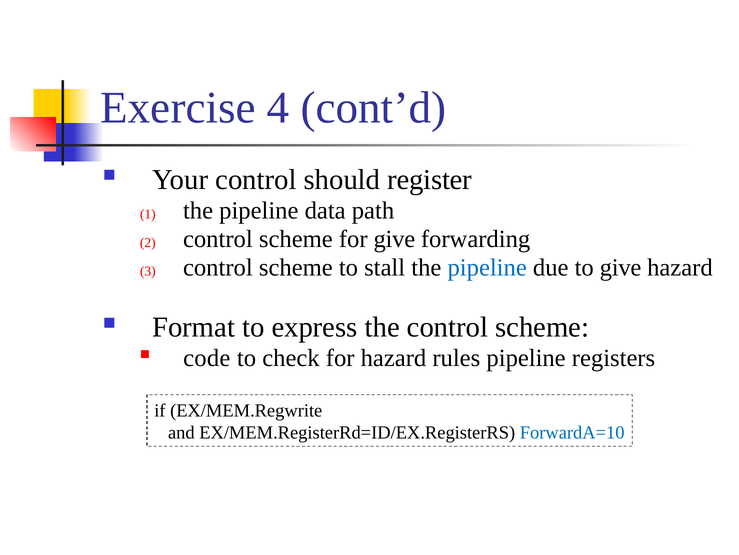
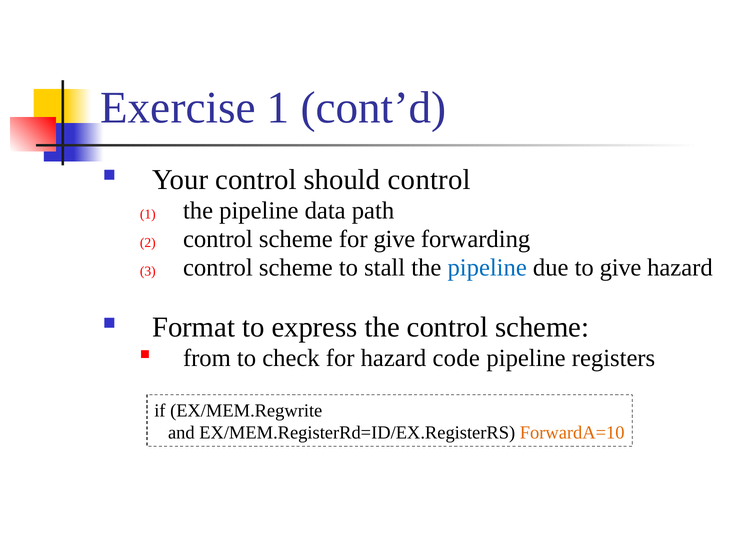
Exercise 4: 4 -> 1 (278, 108)
should register: register -> control (429, 179)
code: code -> from (207, 358)
rules: rules -> code (456, 358)
ForwardA=10 colour: blue -> orange (572, 432)
